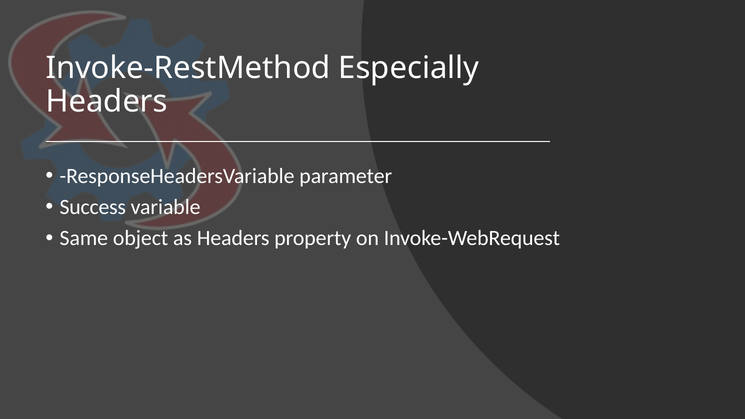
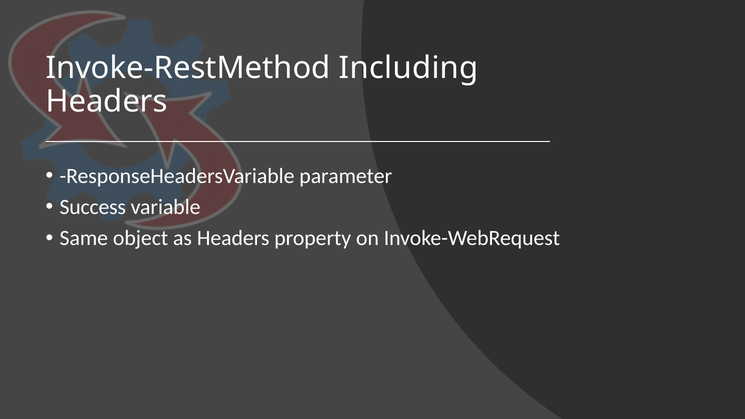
Especially: Especially -> Including (409, 68)
